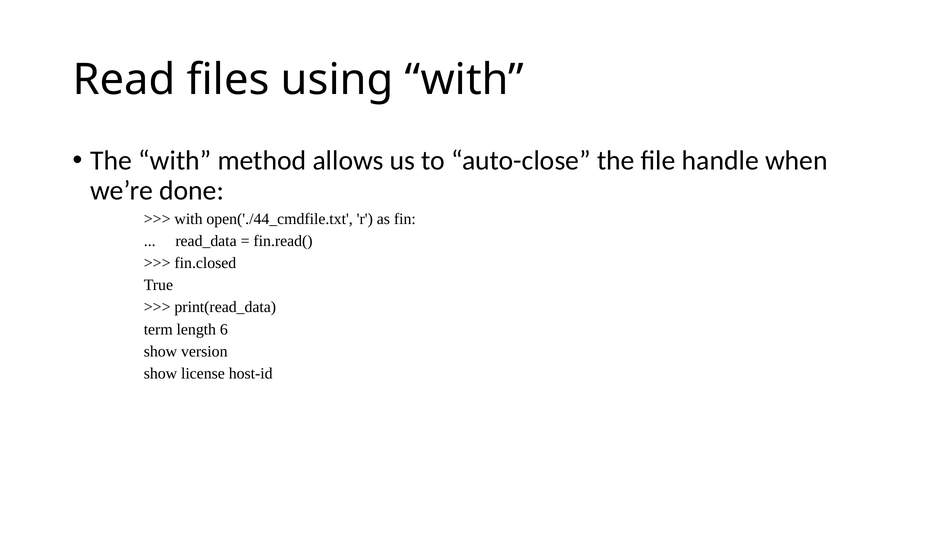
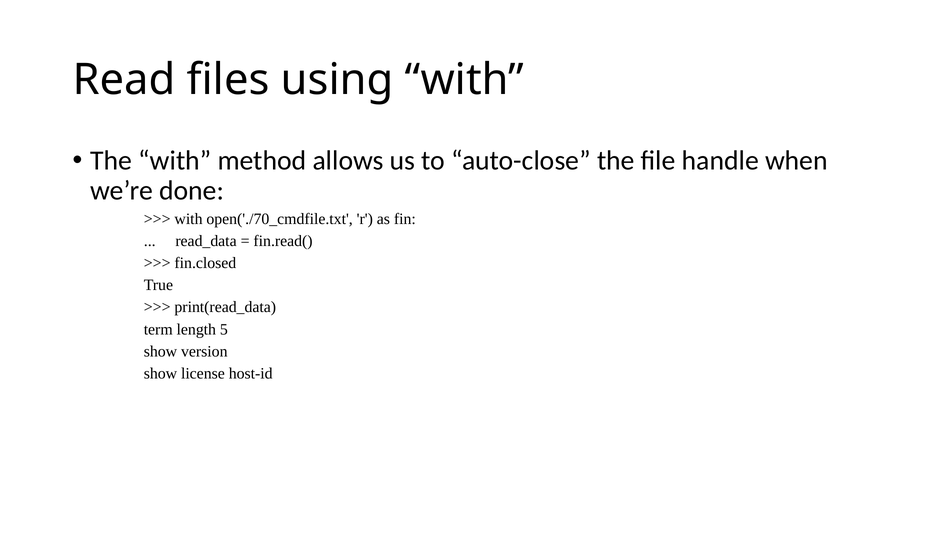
open('./44_cmdfile.txt: open('./44_cmdfile.txt -> open('./70_cmdfile.txt (280, 219)
6: 6 -> 5 (224, 329)
